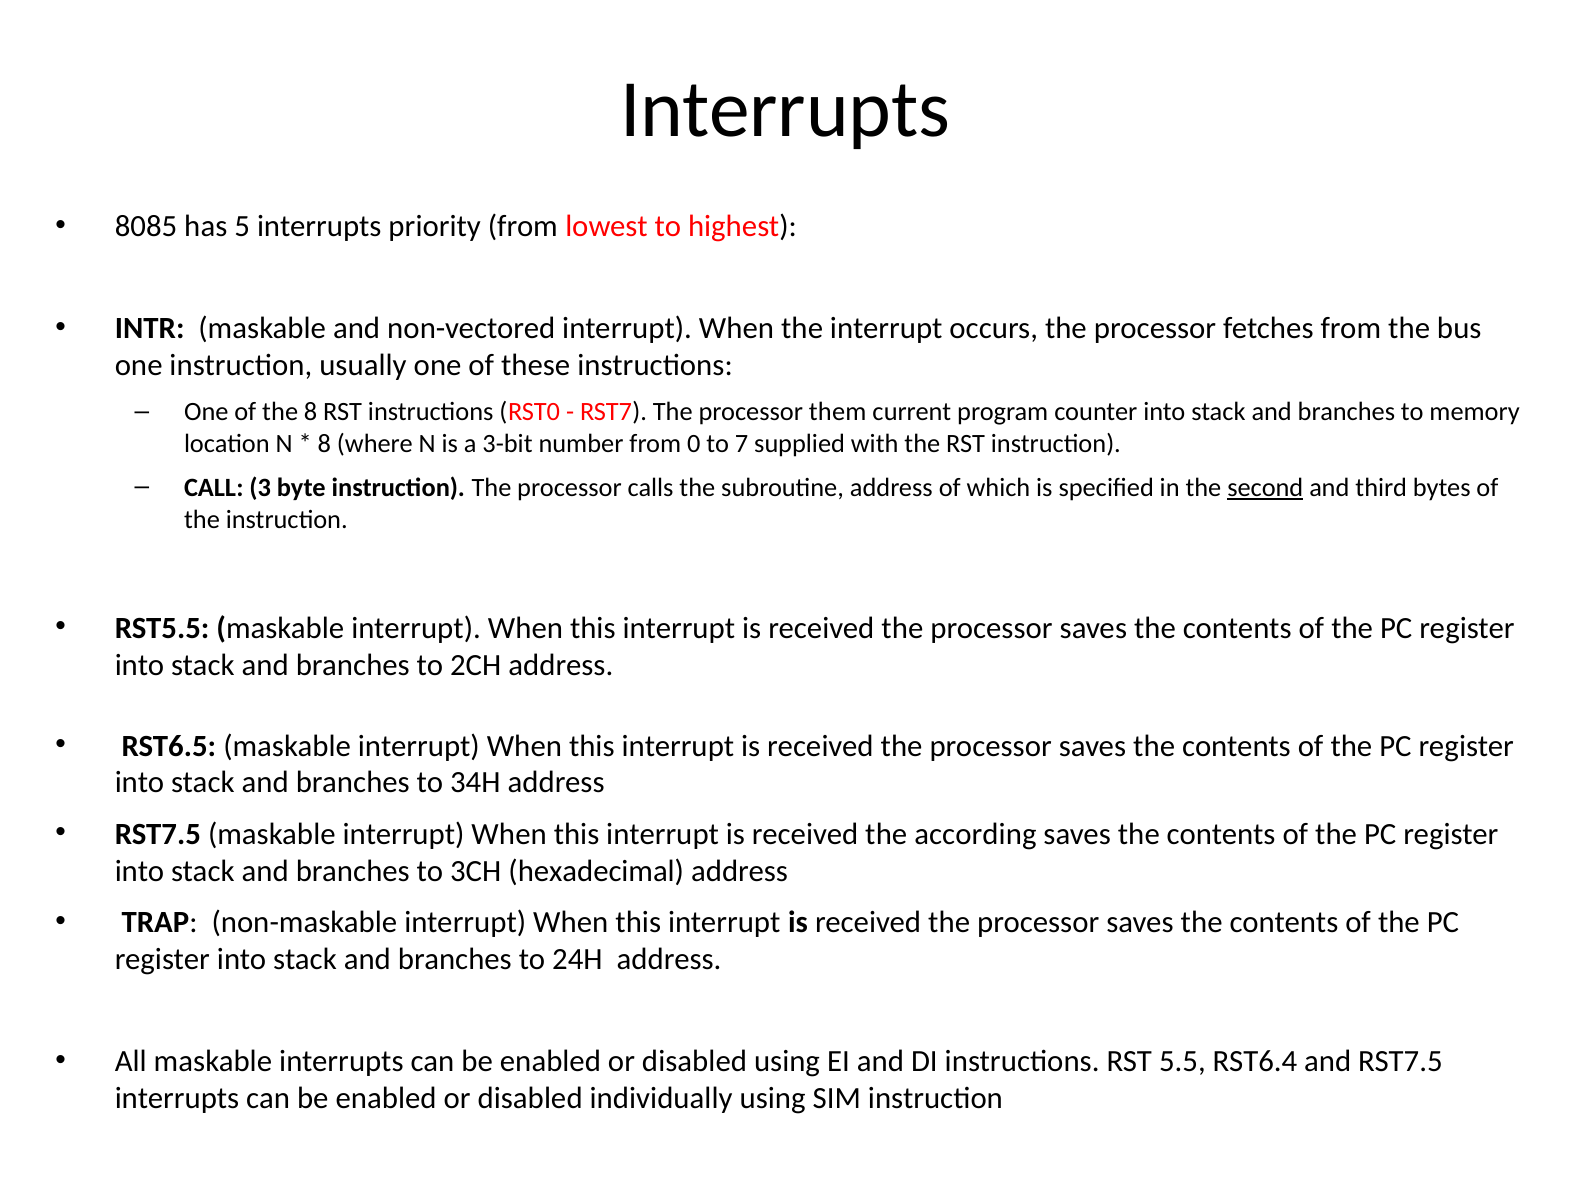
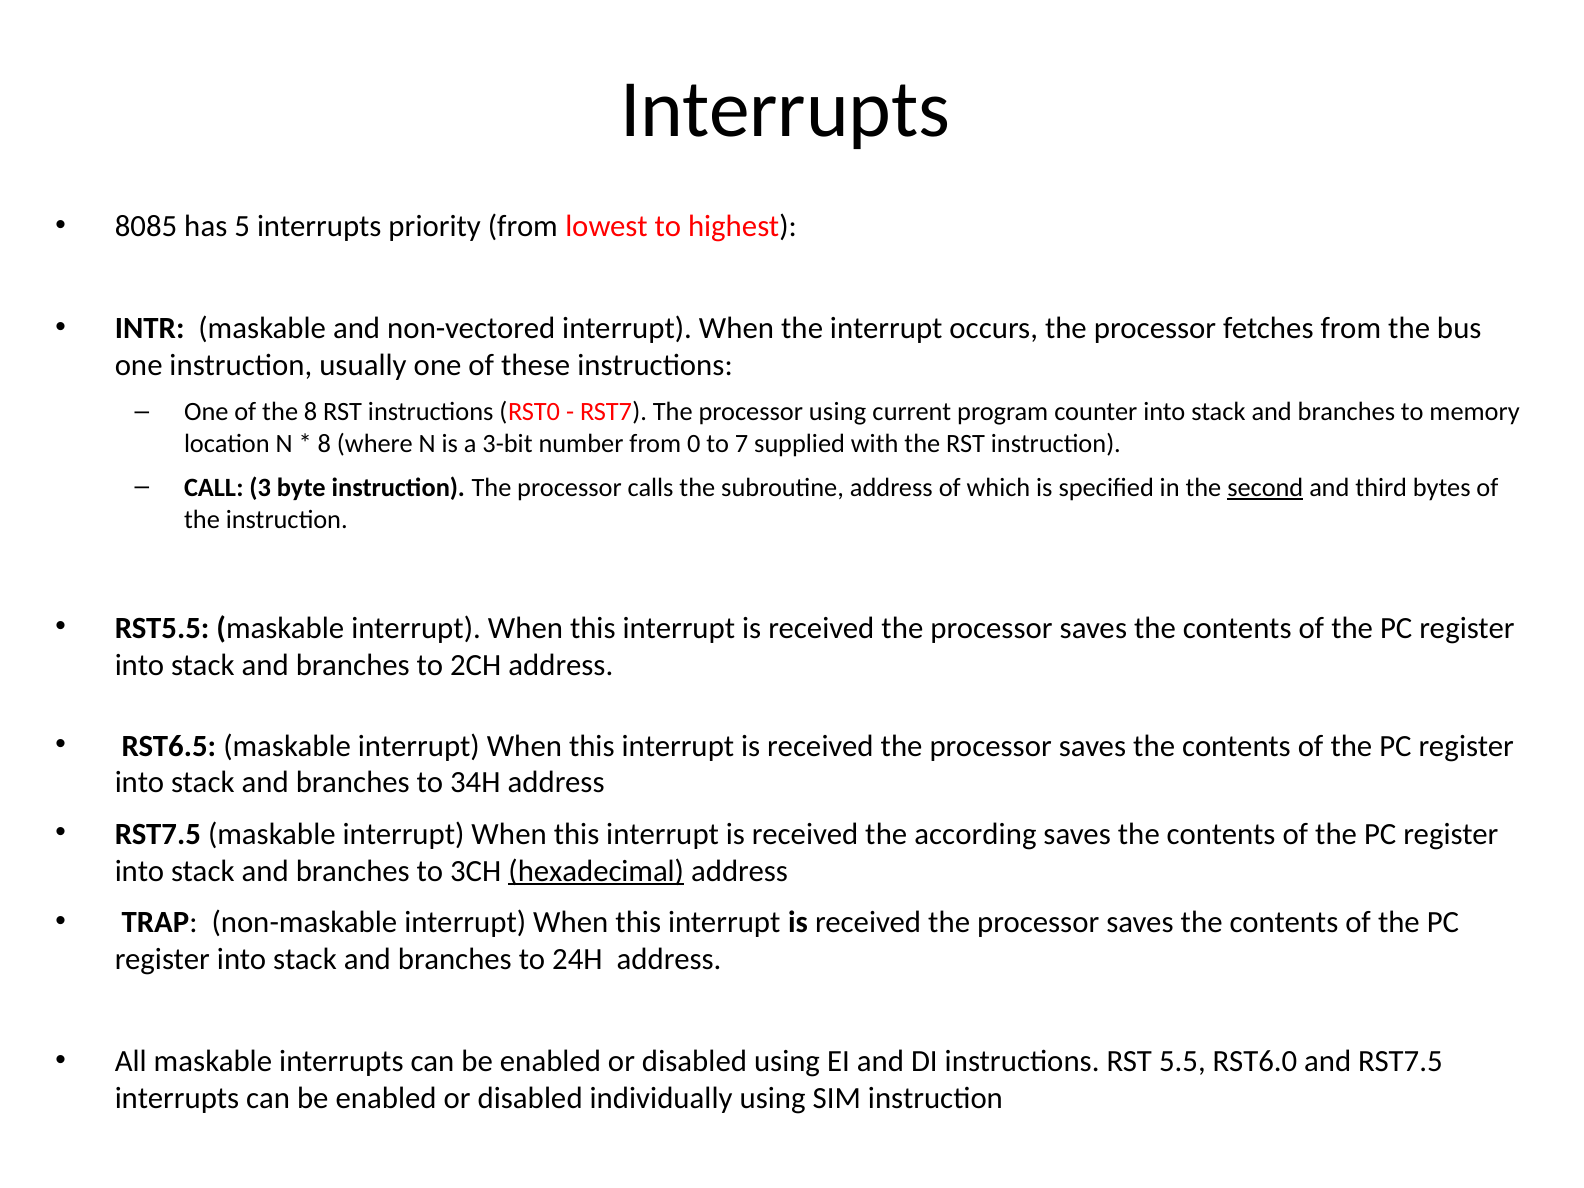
processor them: them -> using (838, 412)
hexadecimal underline: none -> present (596, 871)
RST6.4: RST6.4 -> RST6.0 (1255, 1061)
